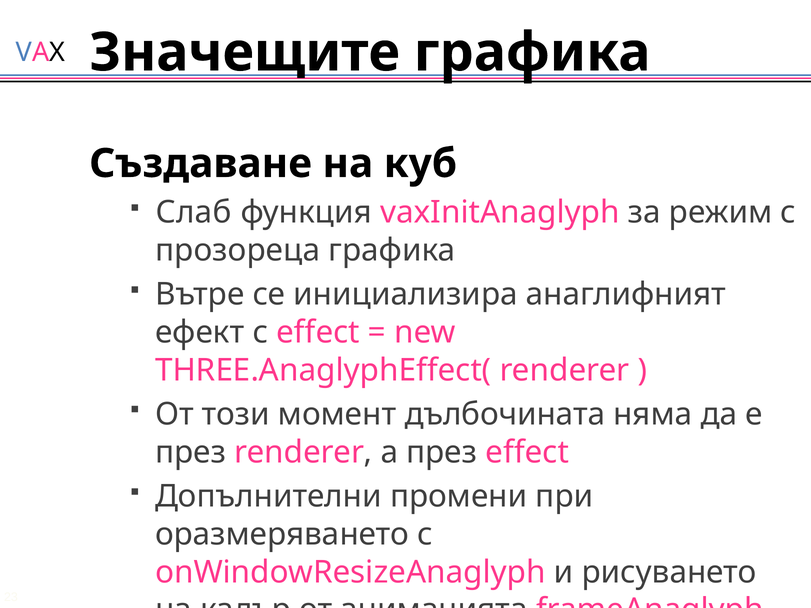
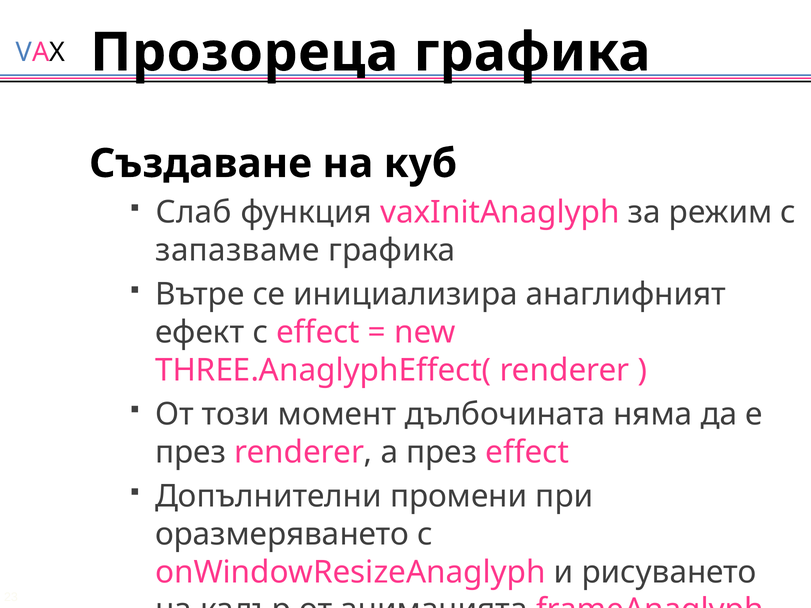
Значещите: Значещите -> Прозореца (244, 53)
прозореца: прозореца -> запазваме (238, 251)
